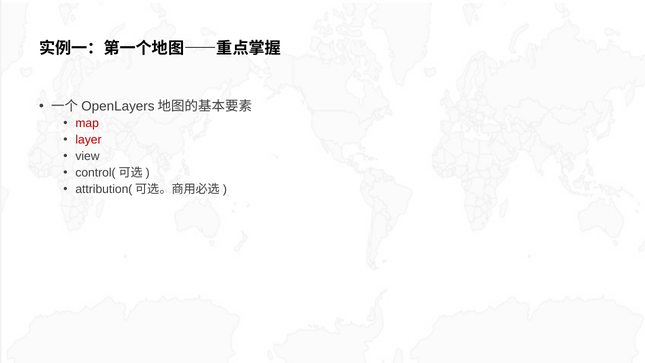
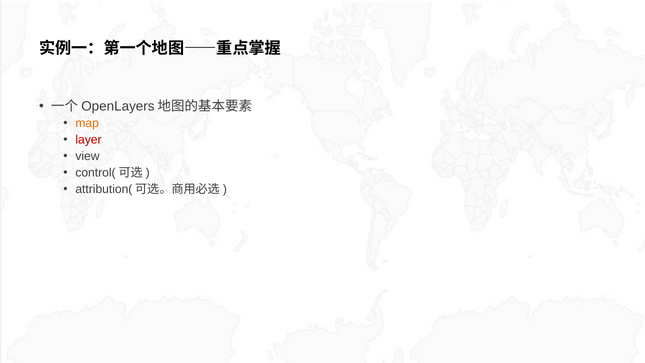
map colour: red -> orange (87, 123)
